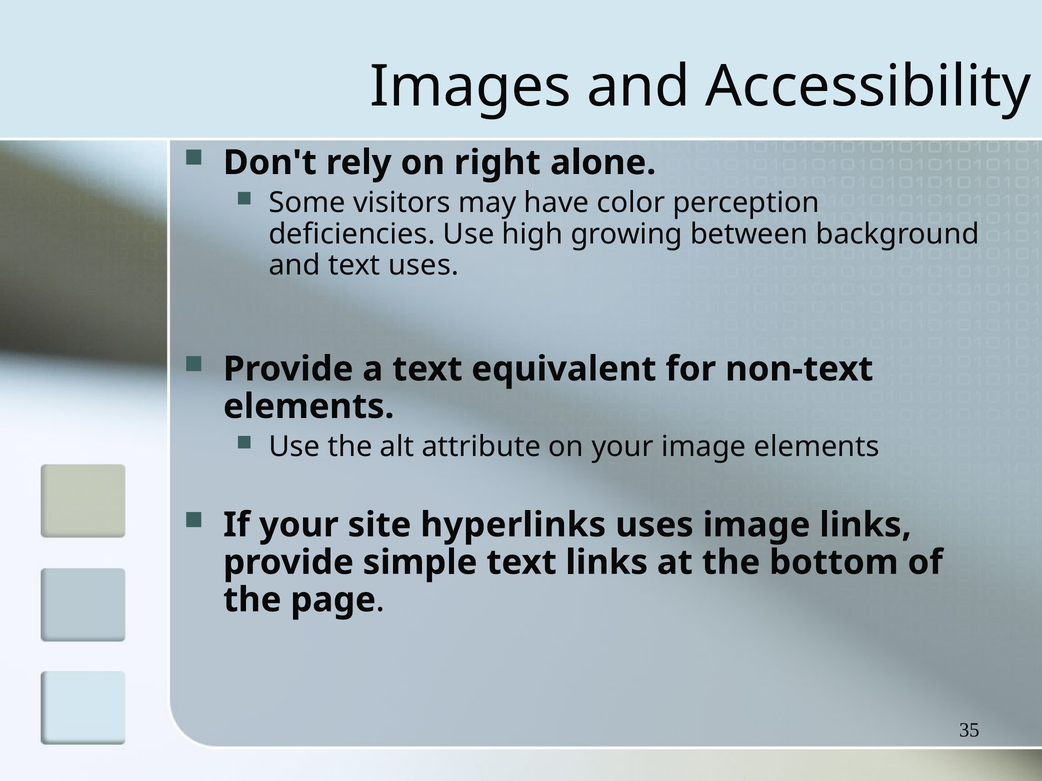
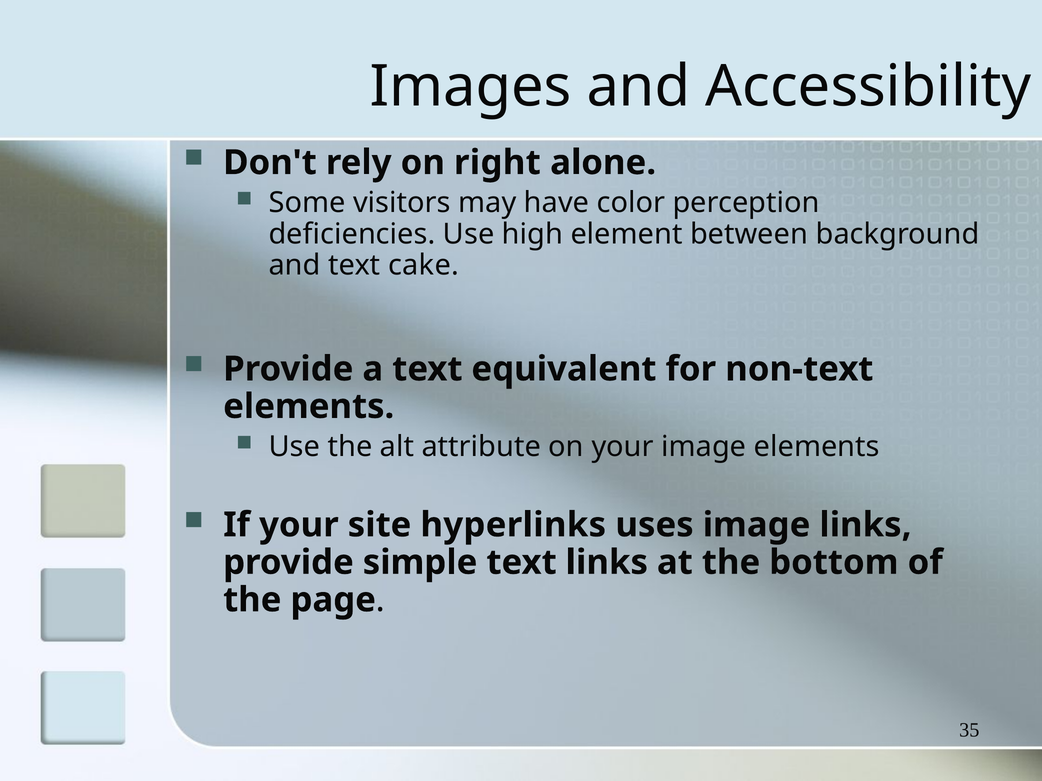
growing: growing -> element (627, 234)
text uses: uses -> cake (424, 265)
